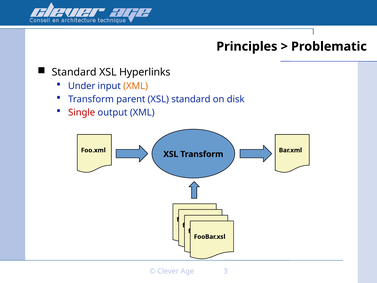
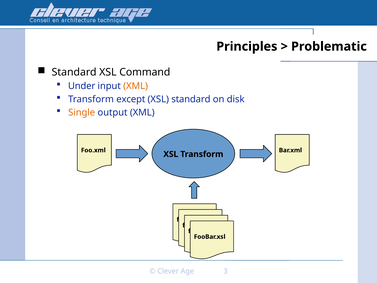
Hyperlinks: Hyperlinks -> Command (145, 72)
parent: parent -> except (131, 99)
Single colour: red -> orange (82, 112)
